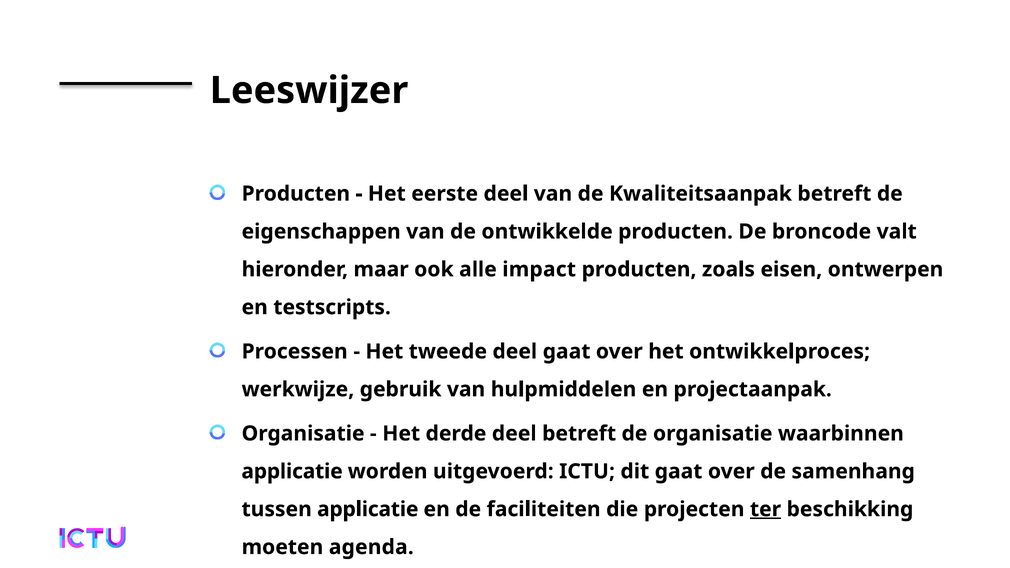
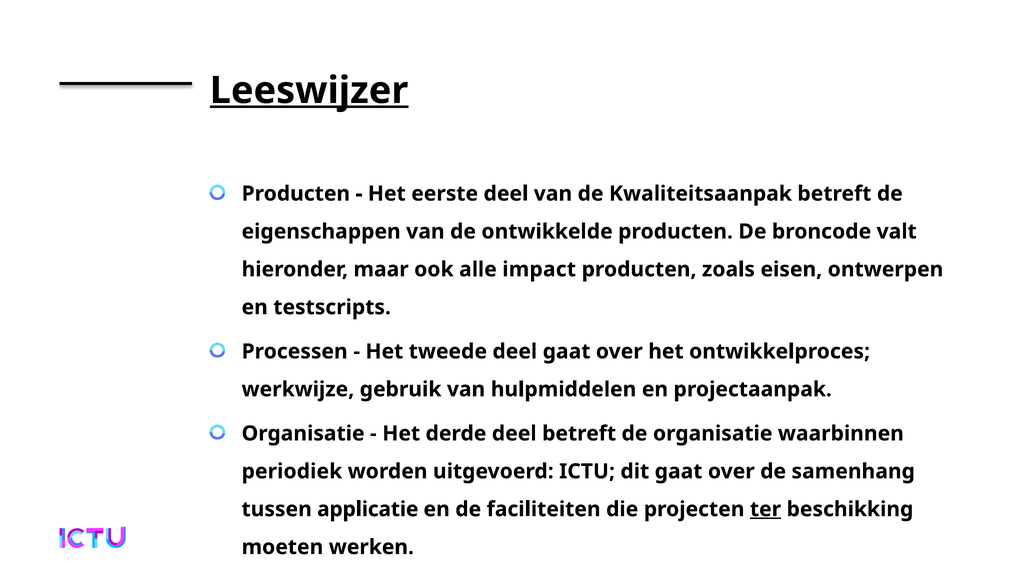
Leeswijzer underline: none -> present (309, 91)
applicatie: applicatie -> periodiek (292, 471)
agenda: agenda -> werken (371, 547)
